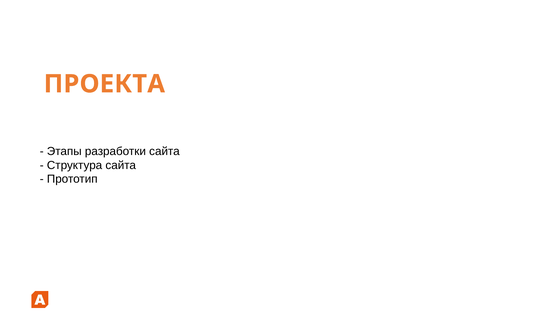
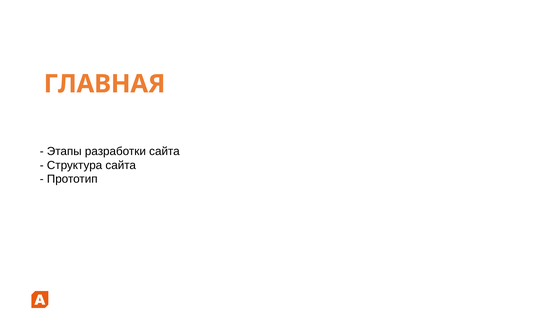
ПРОЕКТА: ПРОЕКТА -> ГЛАВНАЯ (105, 84)
